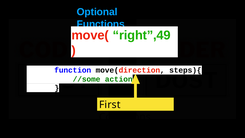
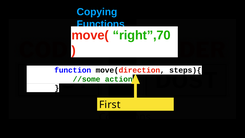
Optional: Optional -> Copying (97, 12)
right”,49: right”,49 -> right”,70 (142, 35)
